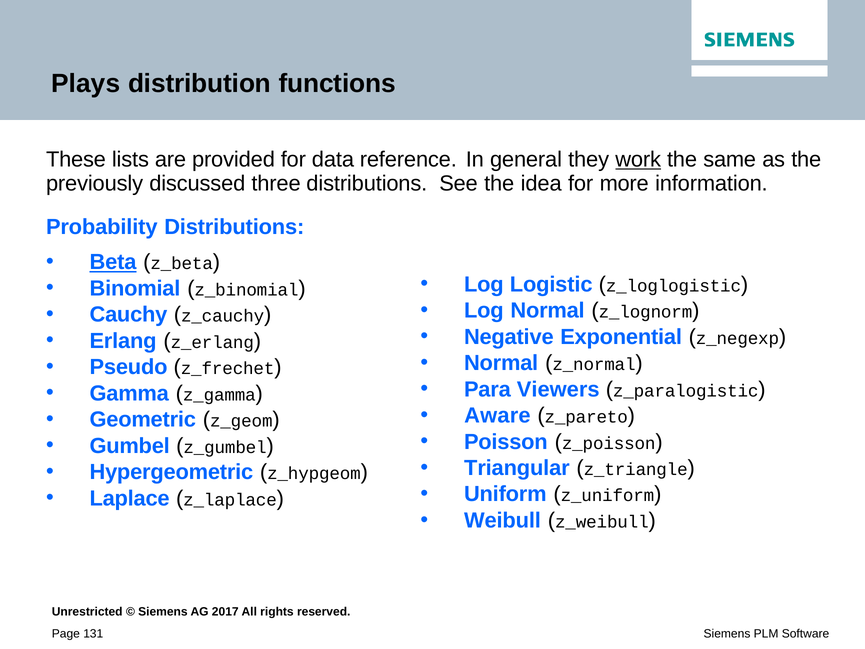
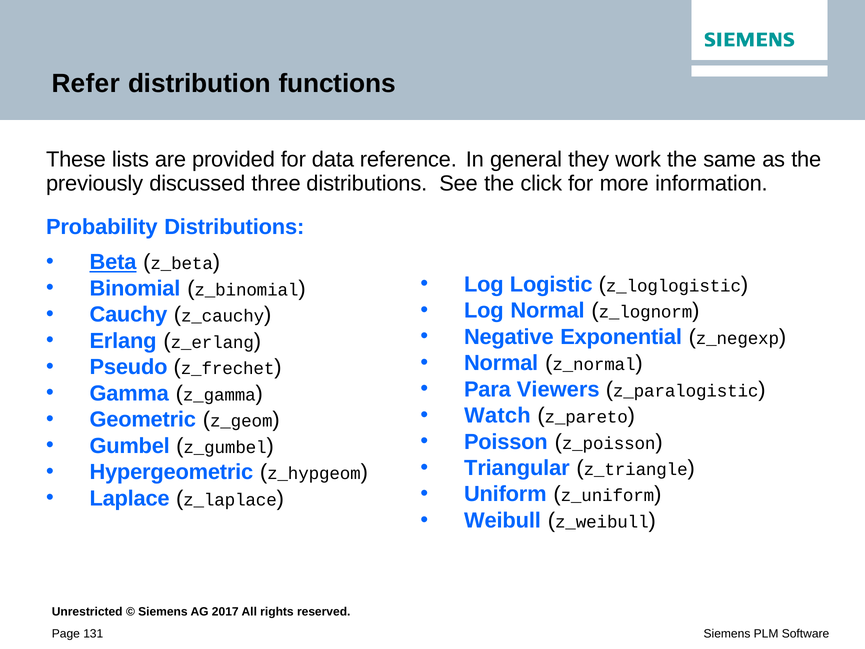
Plays: Plays -> Refer (86, 84)
work underline: present -> none (638, 160)
idea: idea -> click (541, 184)
Aware: Aware -> Watch (497, 415)
